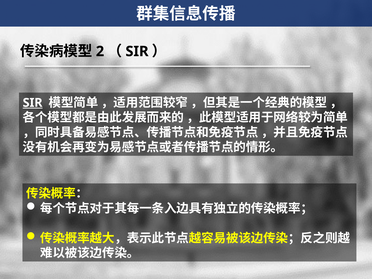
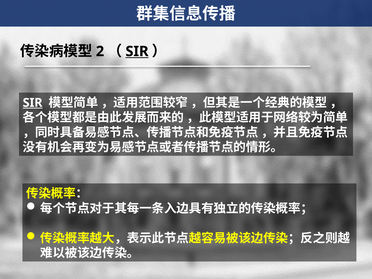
SIR underline: none -> present (137, 51)
